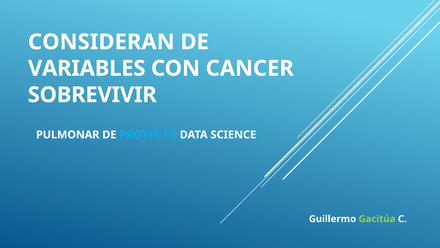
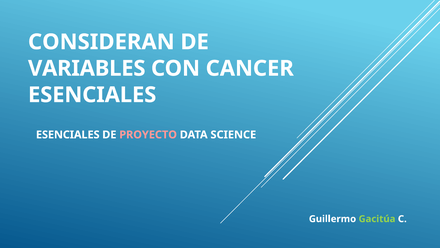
SOBREVIVIR: SOBREVIVIR -> ESENCIALES (92, 95)
PULMONAR: PULMONAR -> ESENCIALES (68, 134)
PROYECTO colour: light blue -> pink (148, 134)
